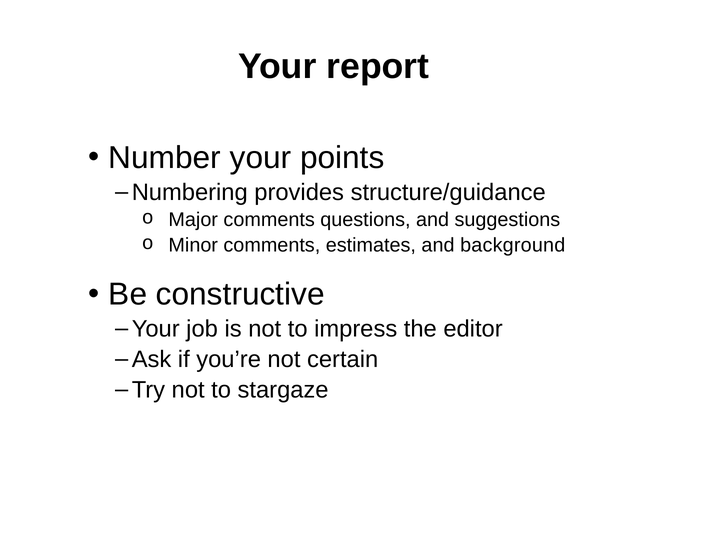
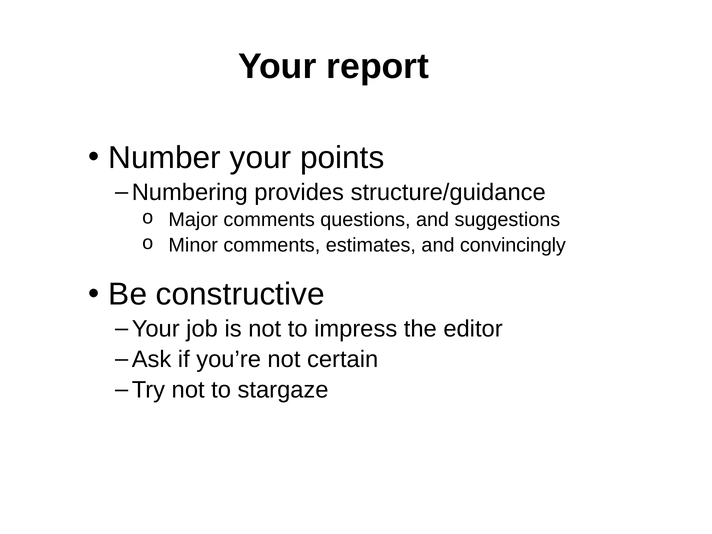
background: background -> convincingly (513, 245)
